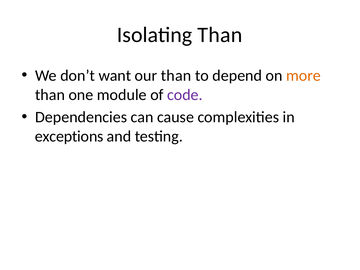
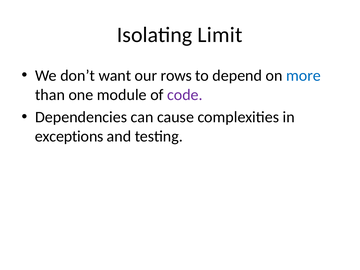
Isolating Than: Than -> Limit (220, 35)
our than: than -> rows (176, 76)
more colour: orange -> blue (303, 76)
